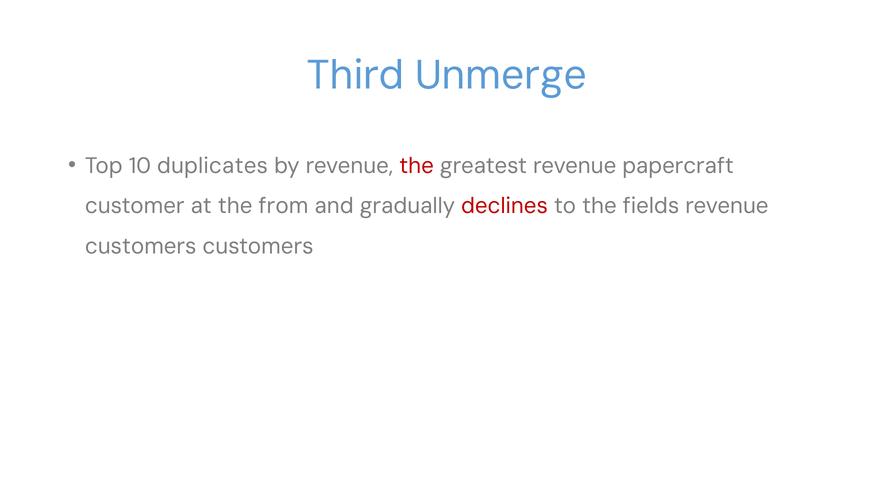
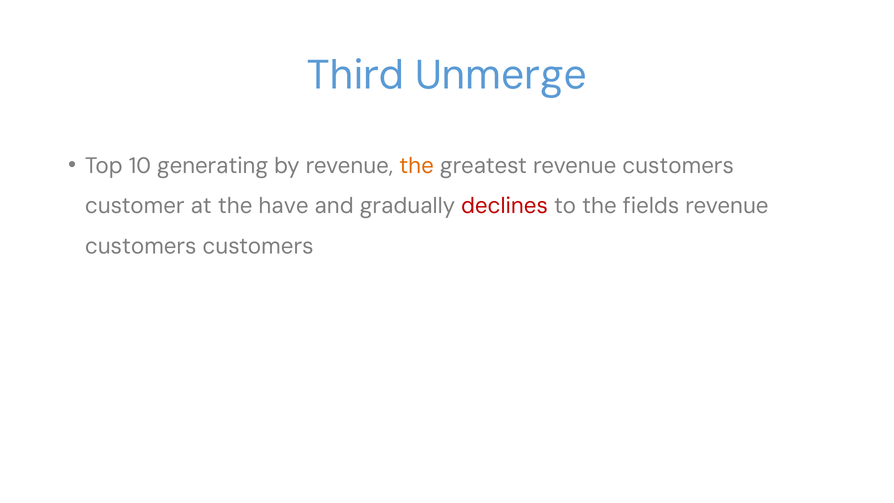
duplicates: duplicates -> generating (213, 166)
the colour: red -> orange (417, 166)
greatest revenue papercraft: papercraft -> customers (678, 166)
from: from -> have (284, 206)
